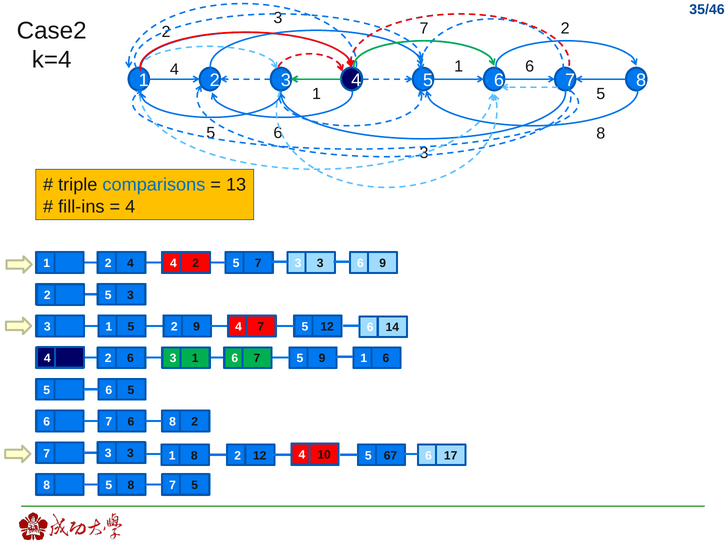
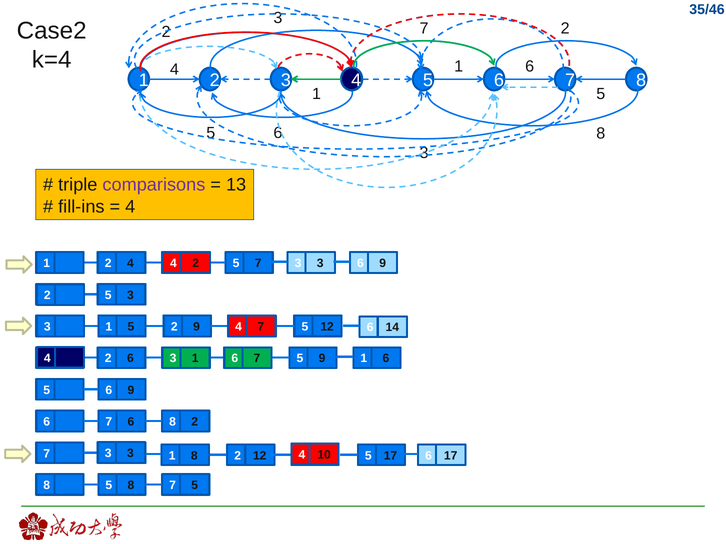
comparisons colour: blue -> purple (154, 185)
5: 5 -> 9 (131, 391)
5 67: 67 -> 17 (390, 456)
